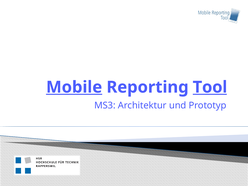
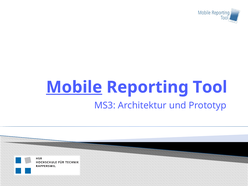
Tool underline: present -> none (210, 87)
